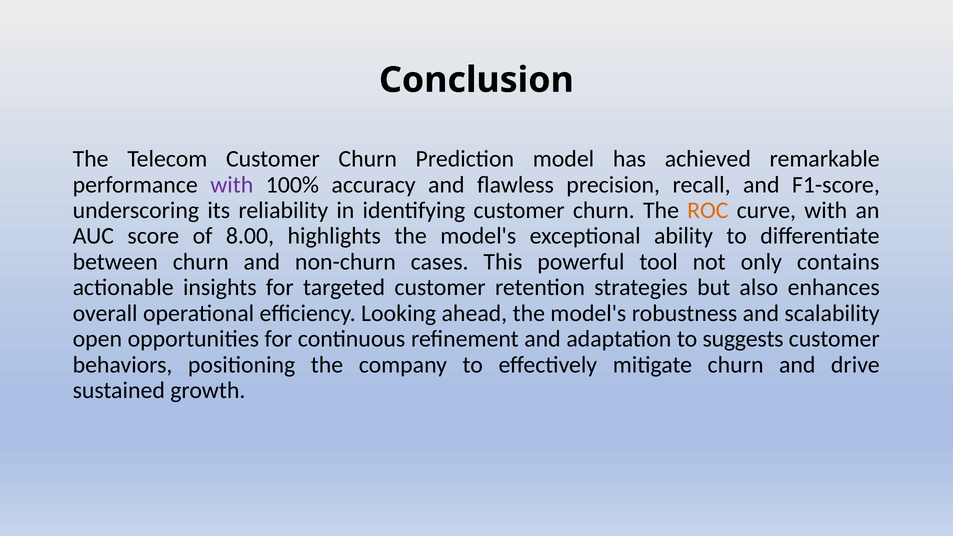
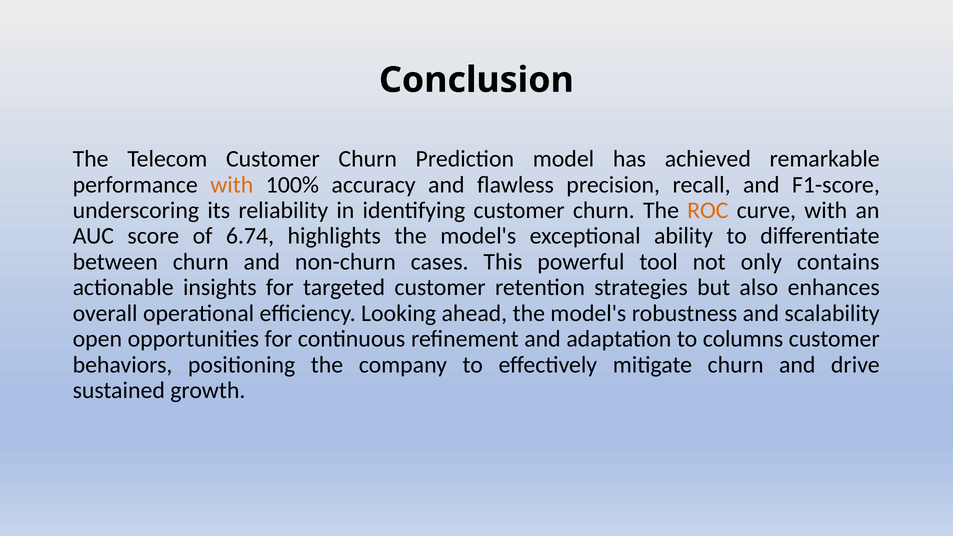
with colour: purple -> orange (232, 185)
8.00: 8.00 -> 6.74 (250, 236)
suggests: suggests -> columns (743, 339)
